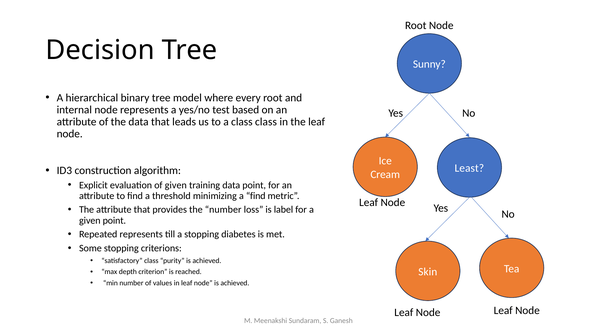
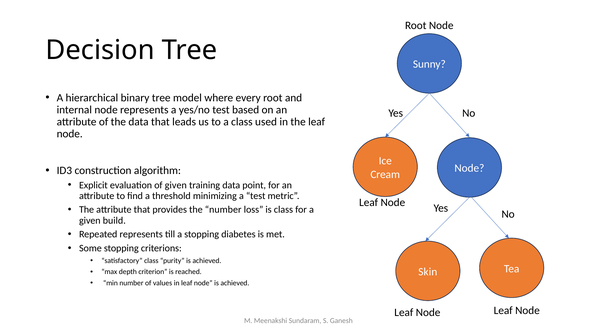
class class: class -> used (266, 122)
Least: Least -> Node (469, 168)
a find: find -> test (256, 196)
is label: label -> class (283, 210)
given point: point -> build (114, 220)
